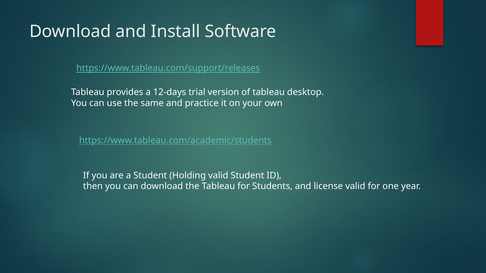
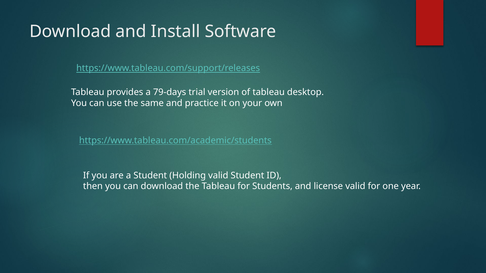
12-days: 12-days -> 79-days (170, 92)
